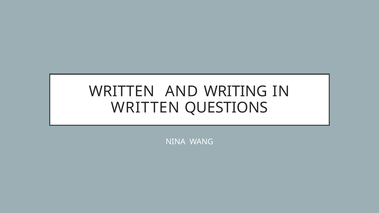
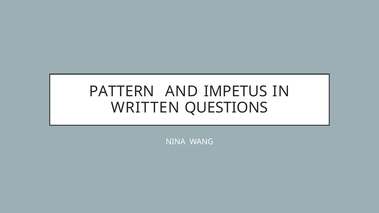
WRITTEN: WRITTEN -> PATTERN (122, 92)
WRITING: WRITING -> IMPETUS (236, 92)
